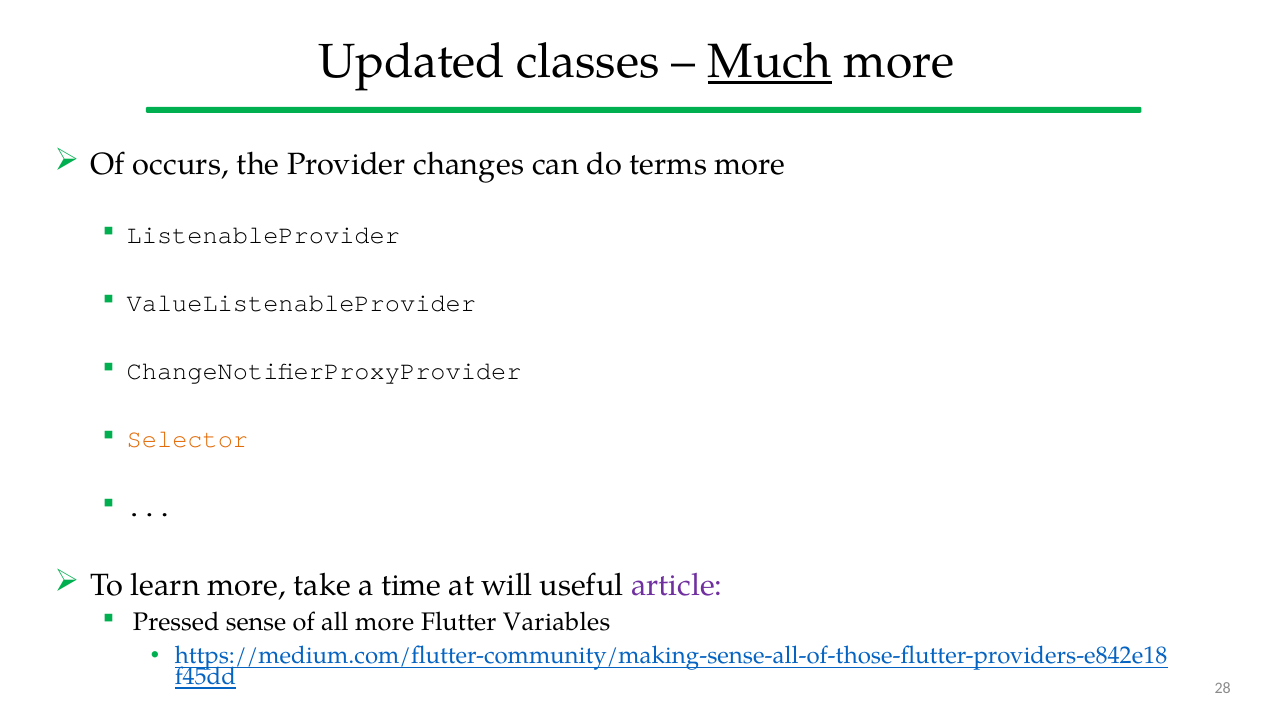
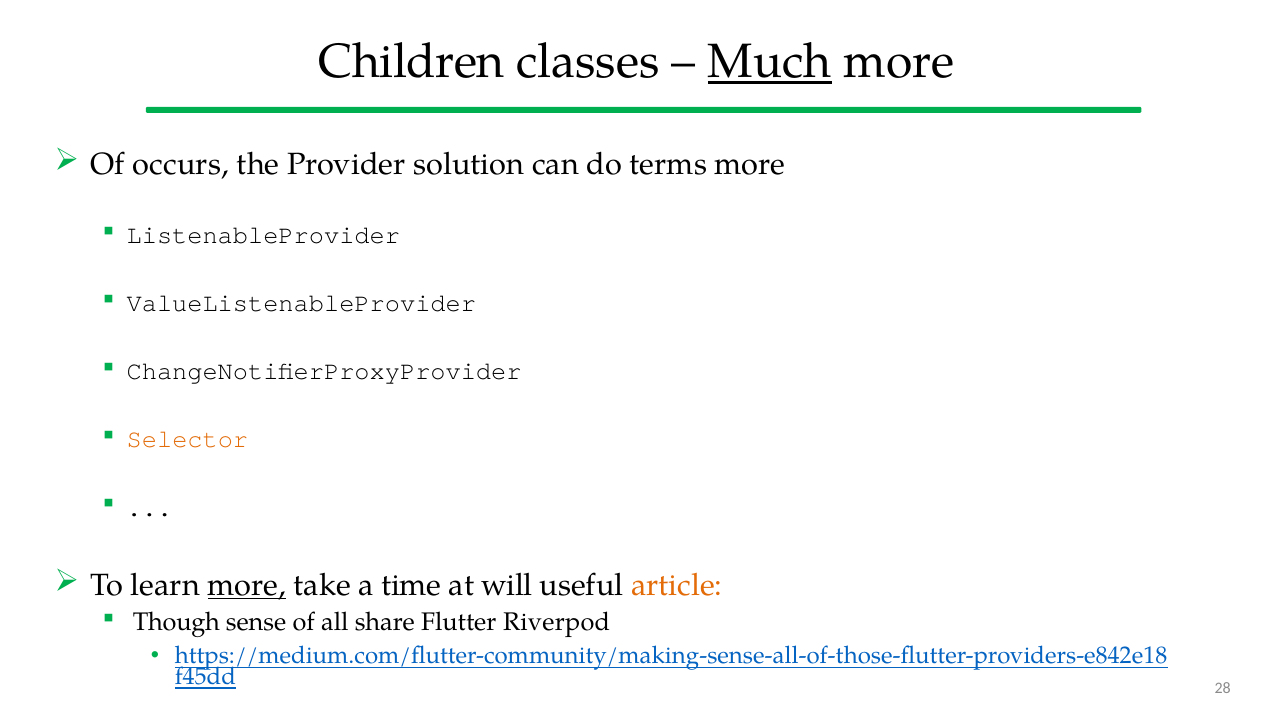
Updated: Updated -> Children (412, 62)
changes: changes -> solution (469, 164)
more underline: none -> present (247, 585)
article colour: purple -> orange (677, 585)
Pressed: Pressed -> Though (176, 622)
all more: more -> share (385, 622)
Variables: Variables -> Riverpod (557, 622)
